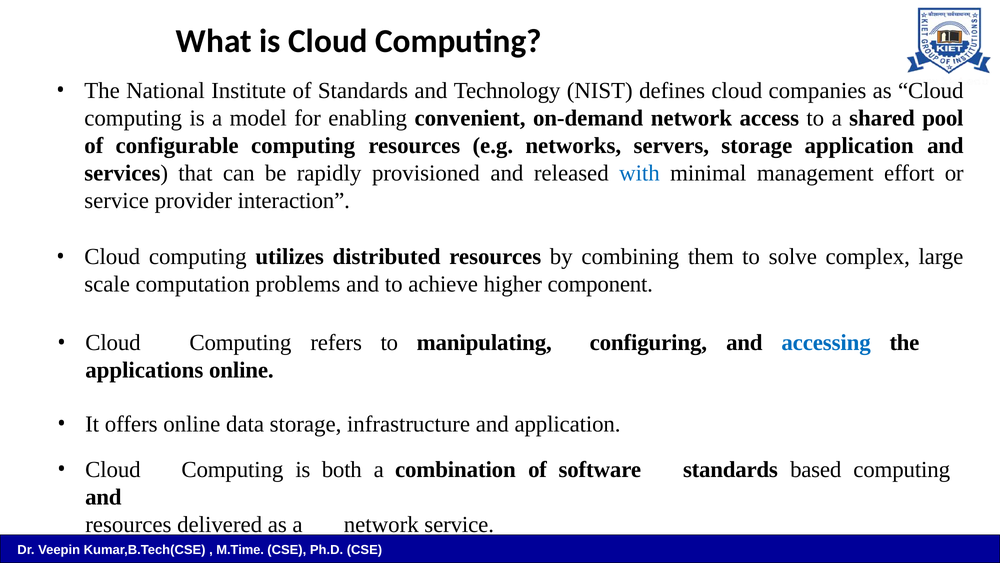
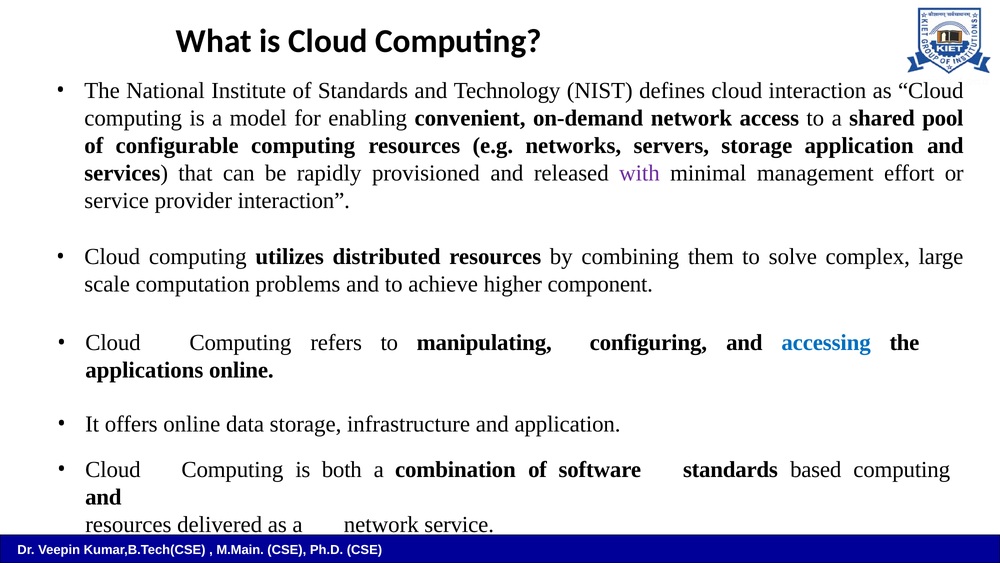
cloud companies: companies -> interaction (817, 91)
with colour: blue -> purple (639, 173)
M.Time: M.Time -> M.Main (240, 550)
